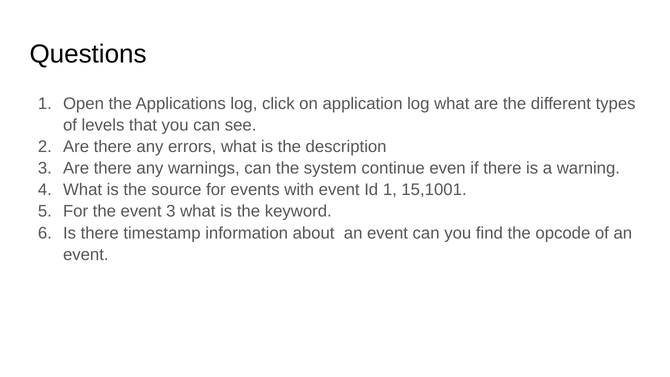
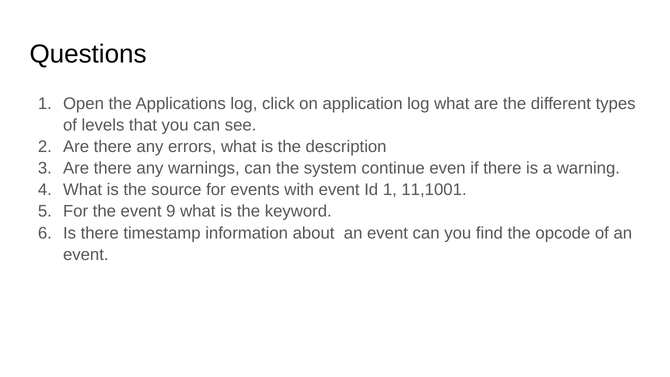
15,1001: 15,1001 -> 11,1001 (434, 190)
event 3: 3 -> 9 (171, 211)
